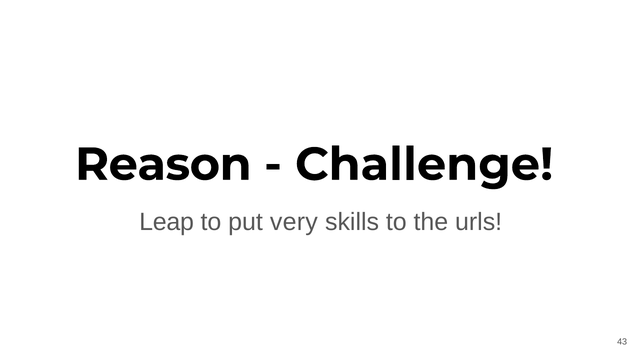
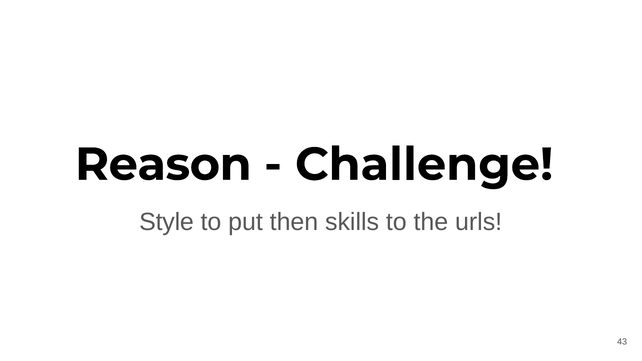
Leap: Leap -> Style (167, 222)
very: very -> then (294, 222)
